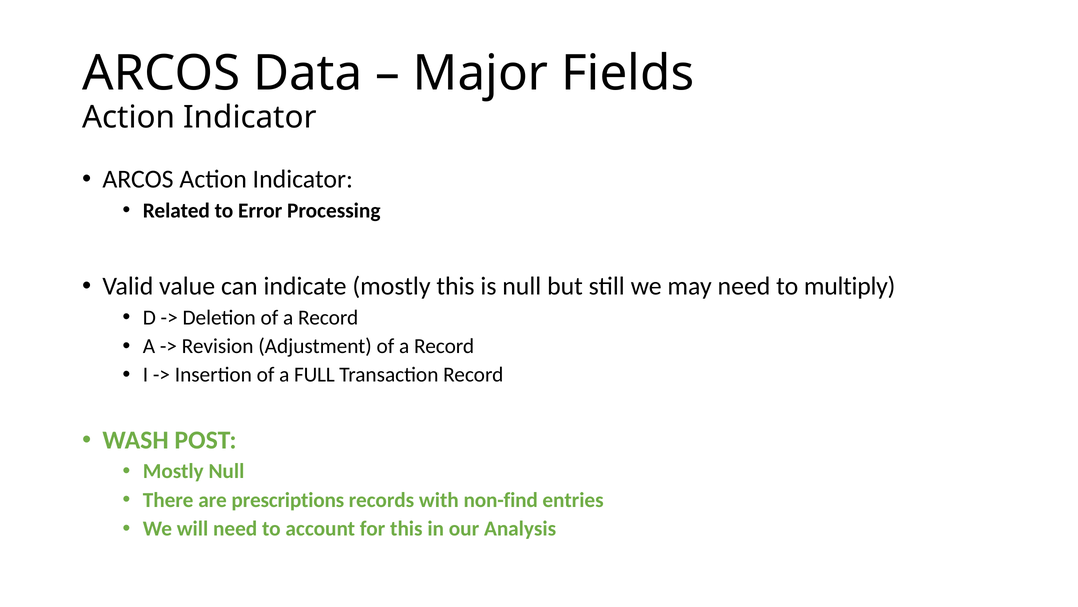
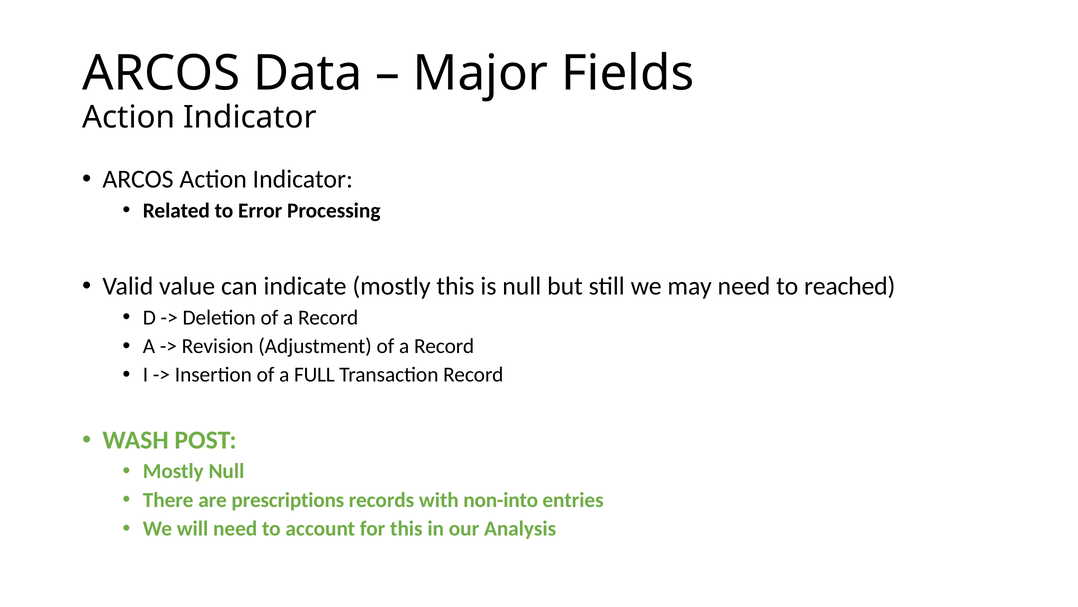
multiply: multiply -> reached (850, 286)
non-find: non-find -> non-into (501, 500)
